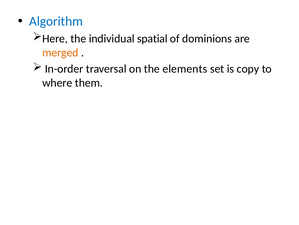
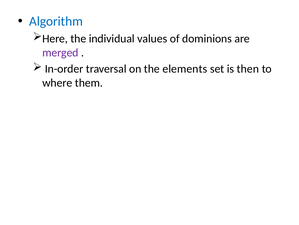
spatial: spatial -> values (152, 38)
merged colour: orange -> purple (60, 52)
copy: copy -> then (248, 69)
